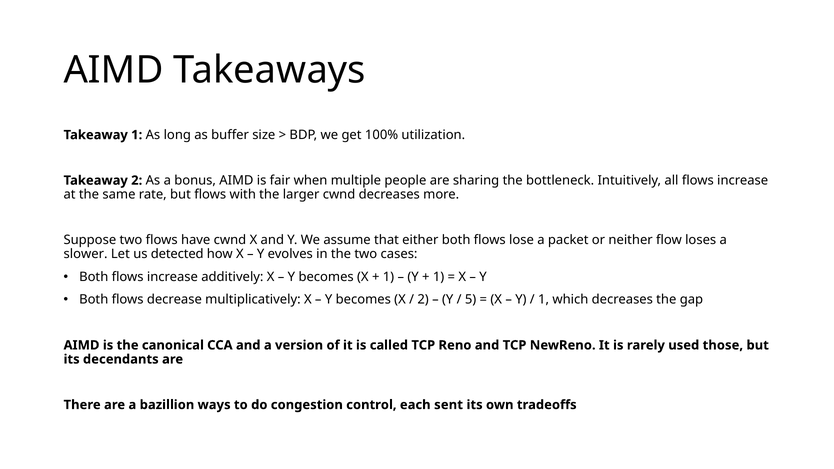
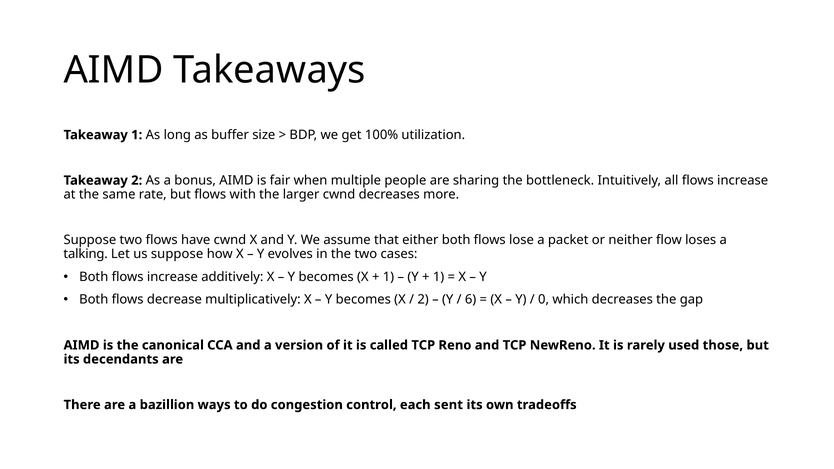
slower: slower -> talking (86, 254)
us detected: detected -> suppose (177, 254)
5: 5 -> 6 (471, 300)
1: 1 -> 0 (544, 300)
